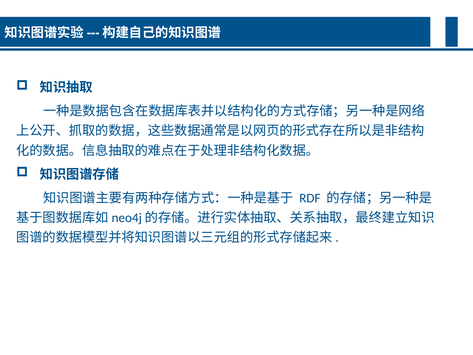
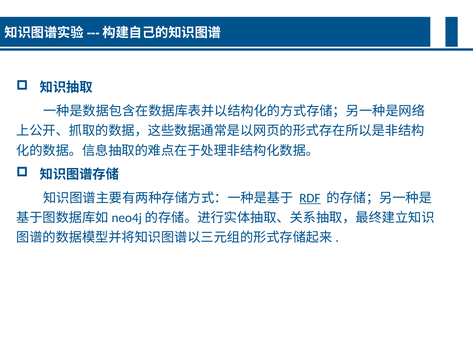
RDF underline: none -> present (310, 198)
